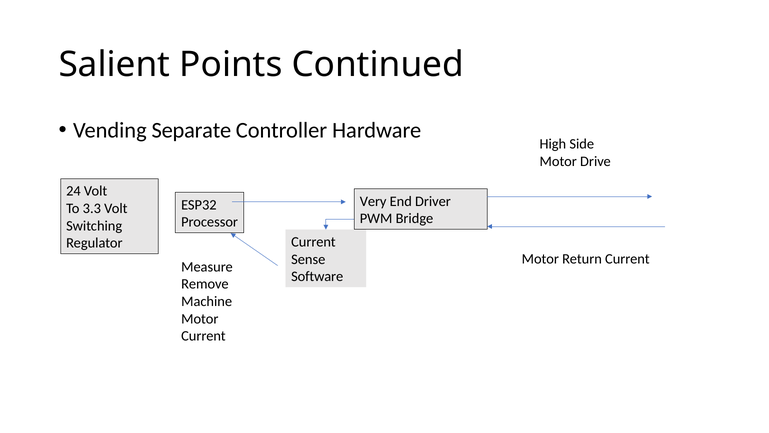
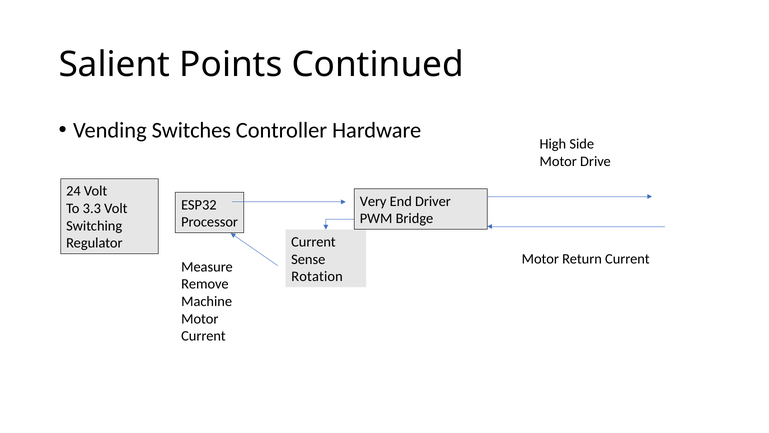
Separate: Separate -> Switches (191, 130)
Software: Software -> Rotation (317, 276)
